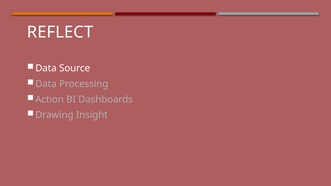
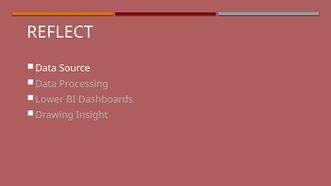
Action: Action -> Lower (49, 99)
